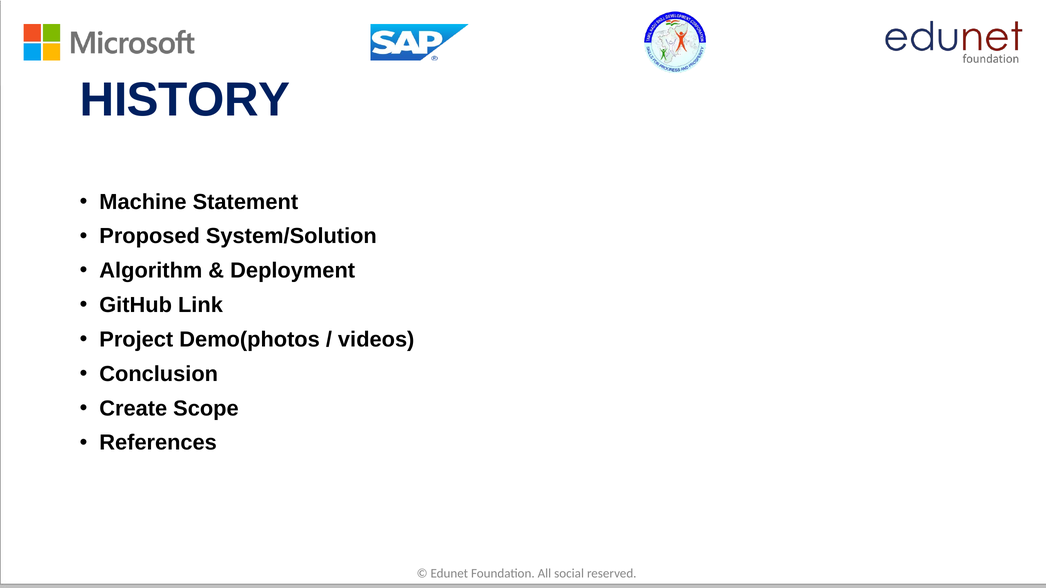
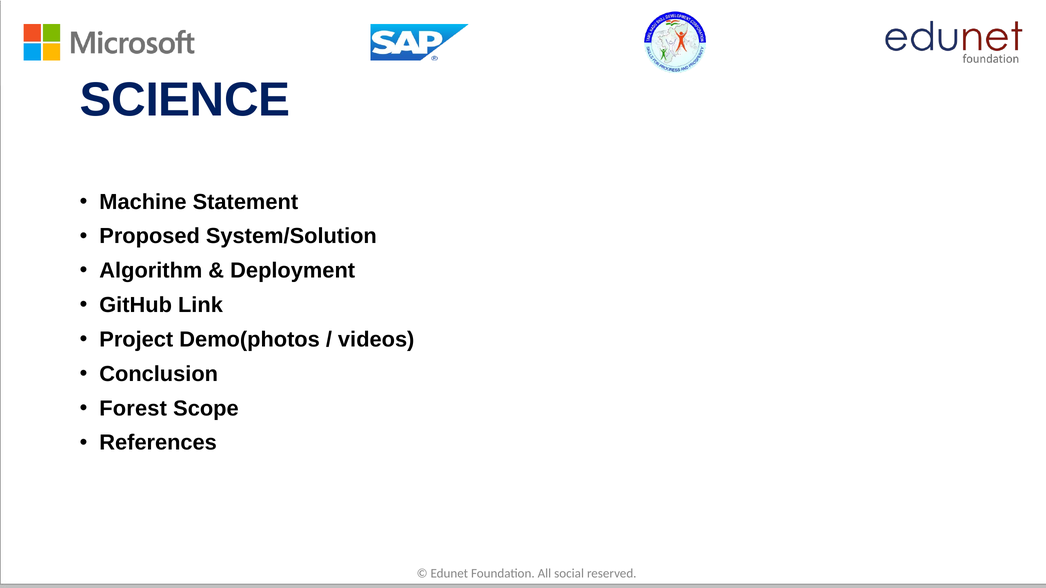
HISTORY: HISTORY -> SCIENCE (185, 100)
Create: Create -> Forest (133, 409)
